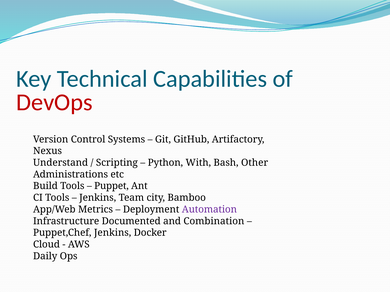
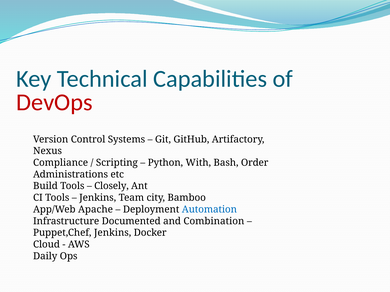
Understand: Understand -> Compliance (61, 163)
Other: Other -> Order (255, 163)
Puppet: Puppet -> Closely (111, 186)
Metrics: Metrics -> Apache (95, 210)
Automation colour: purple -> blue (209, 210)
